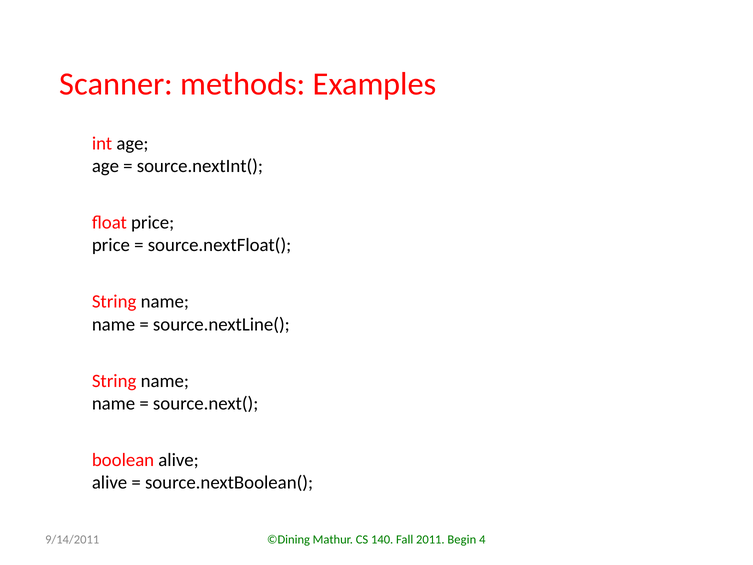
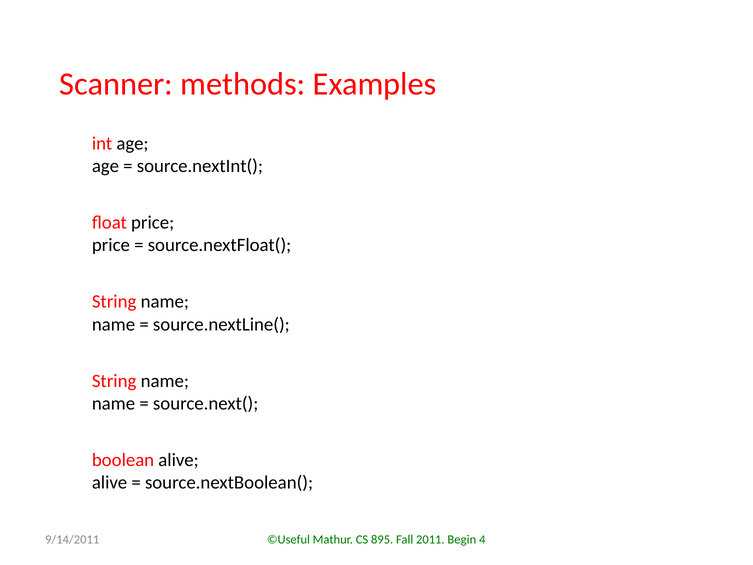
©Dining: ©Dining -> ©Useful (289, 539)
140: 140 -> 895 (382, 539)
